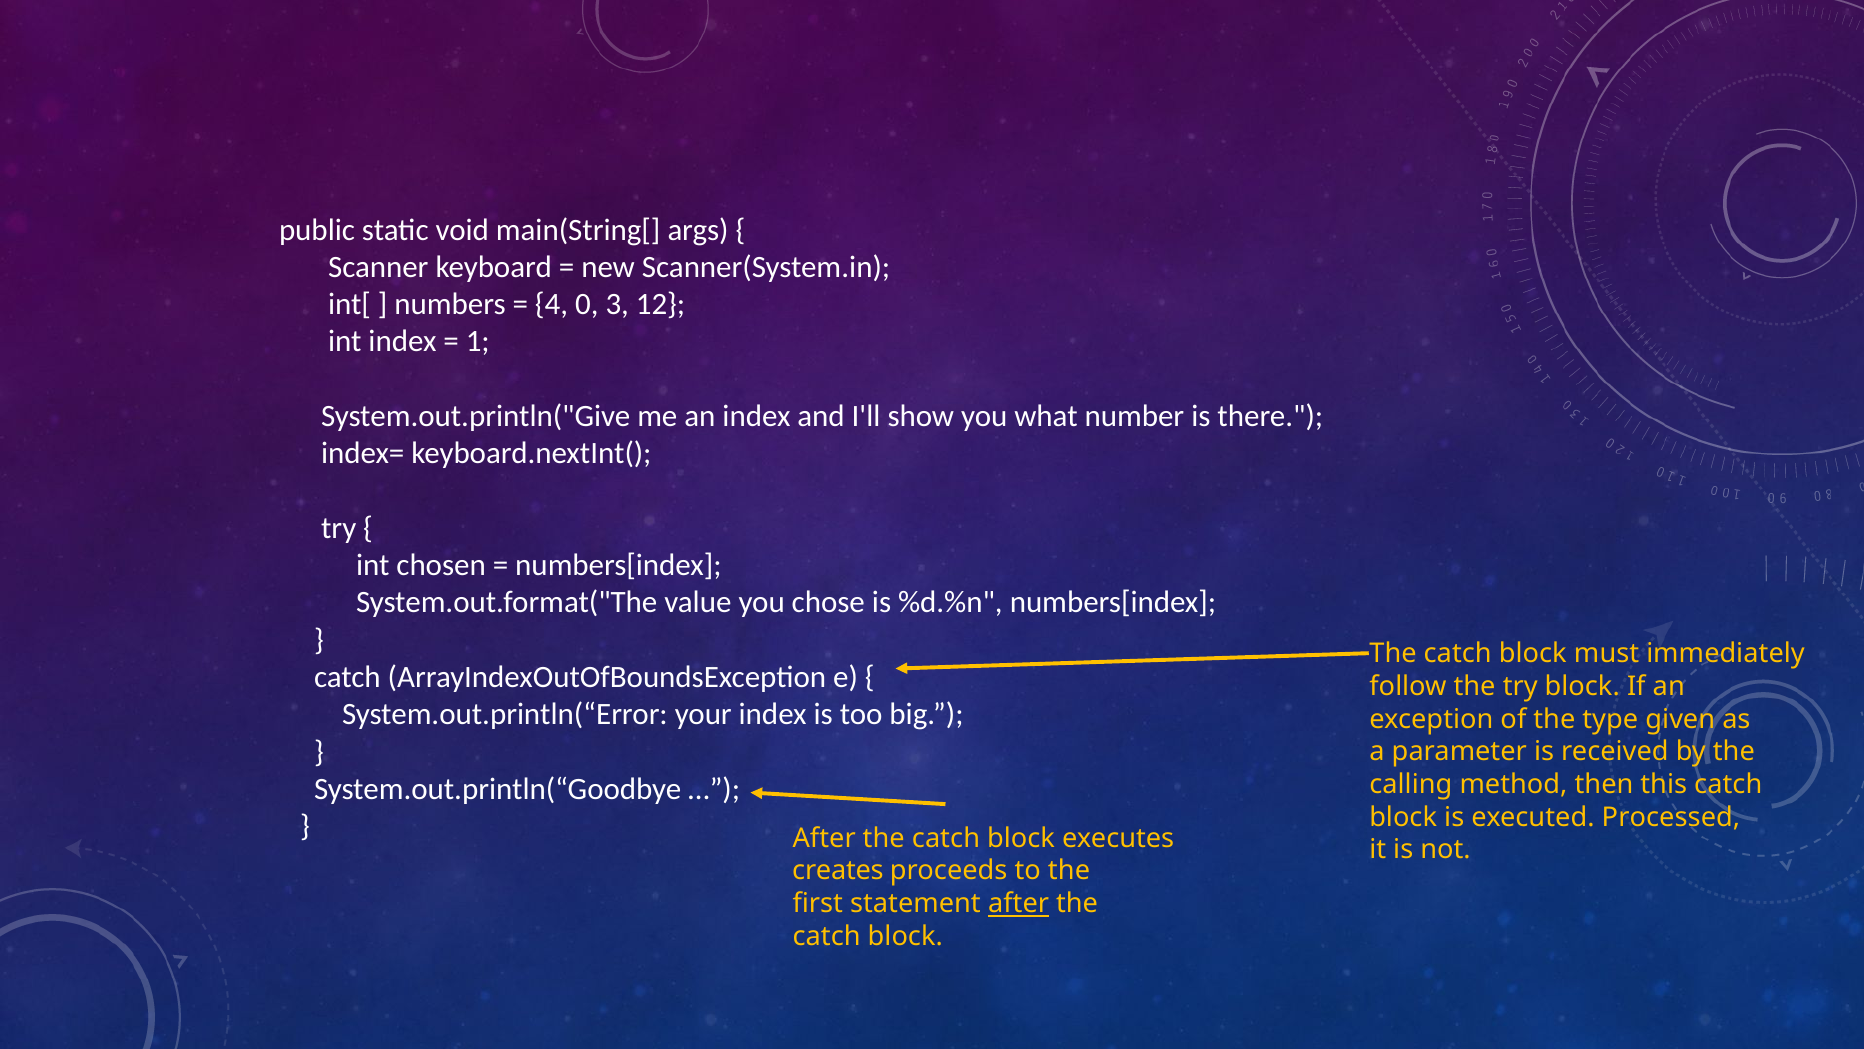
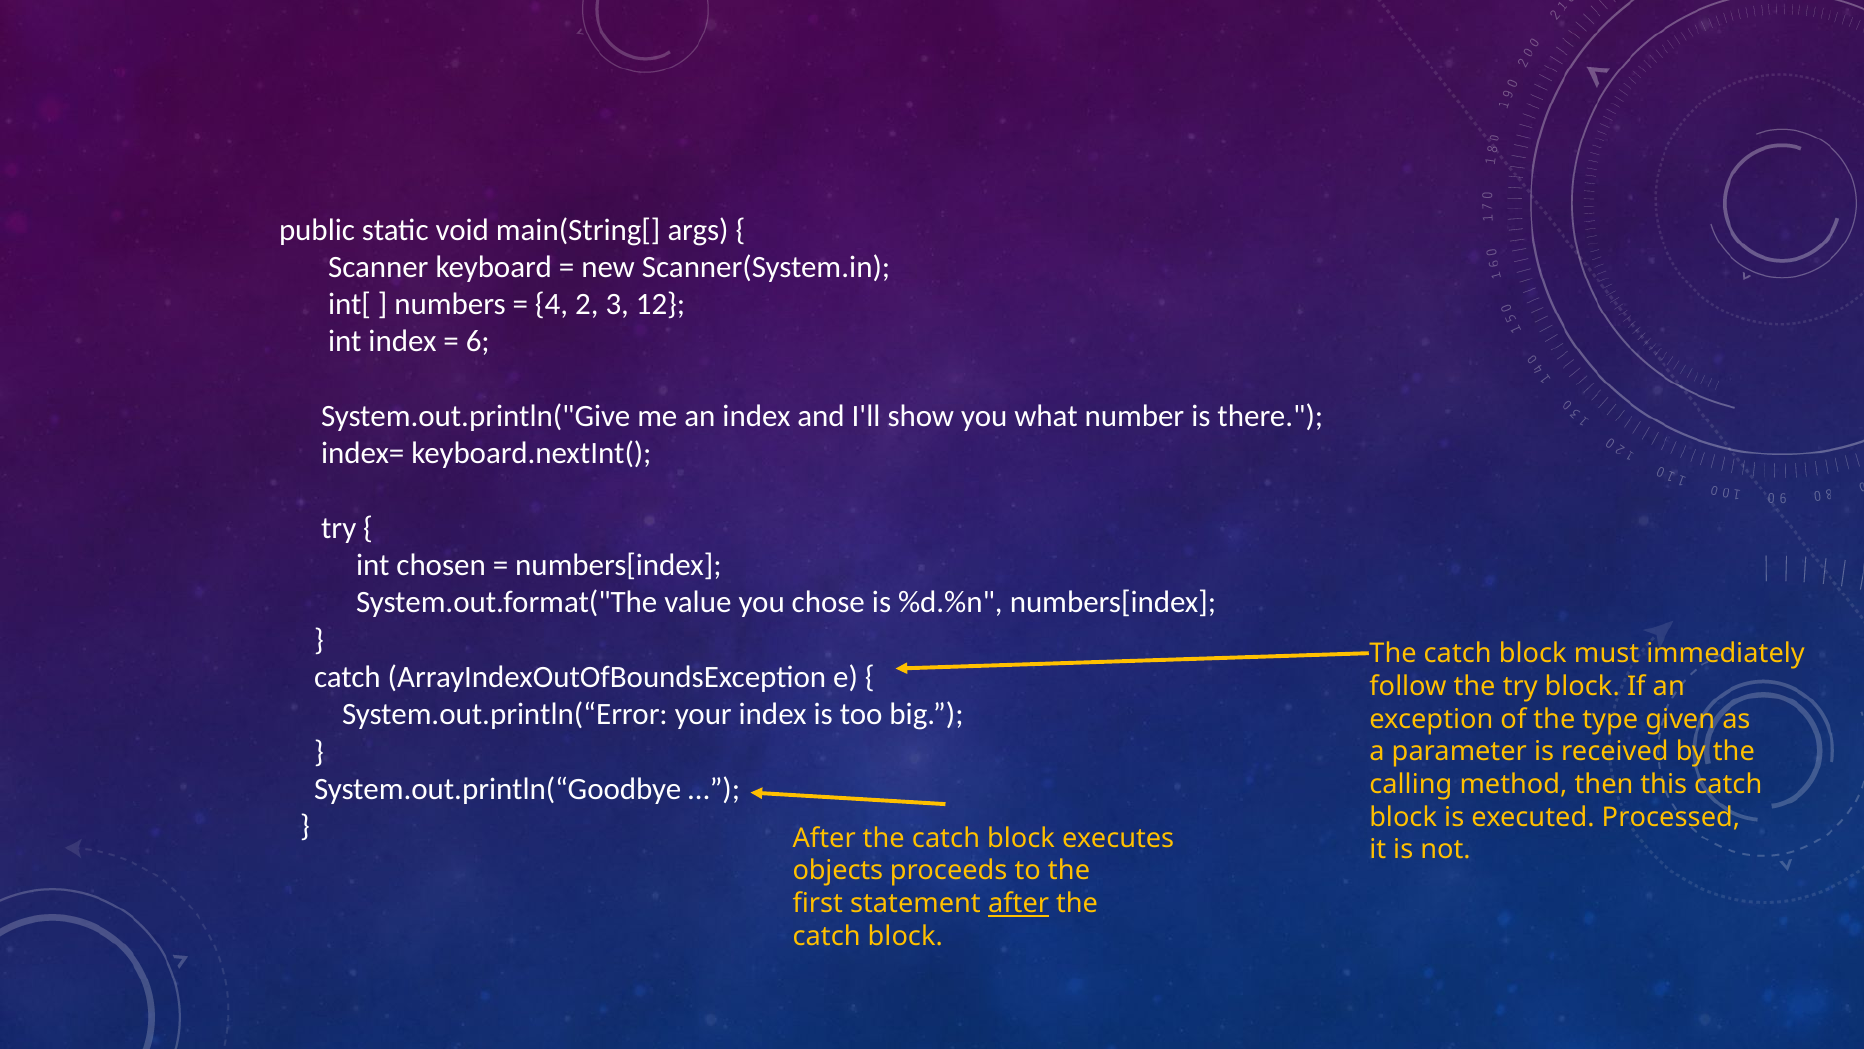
0: 0 -> 2 (587, 304)
1: 1 -> 6 (478, 342)
creates: creates -> objects (838, 870)
